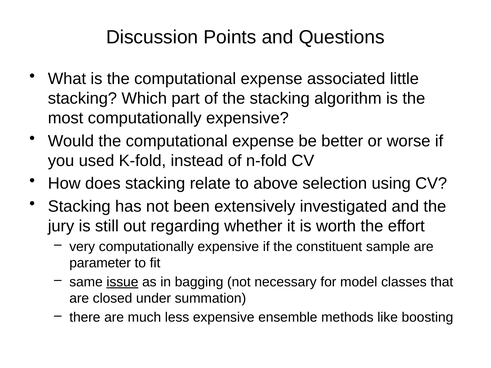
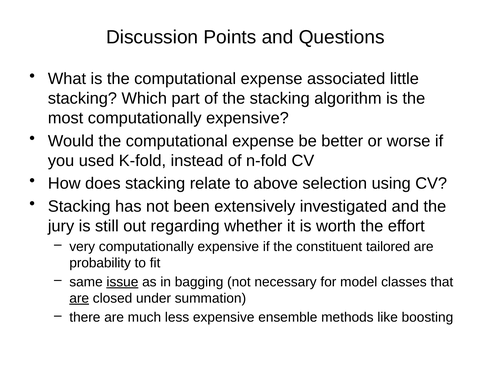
sample: sample -> tailored (388, 247)
parameter: parameter -> probability (100, 263)
are underline: none -> present (79, 299)
